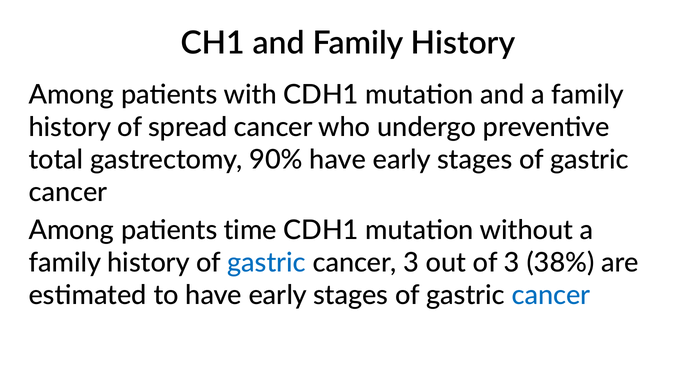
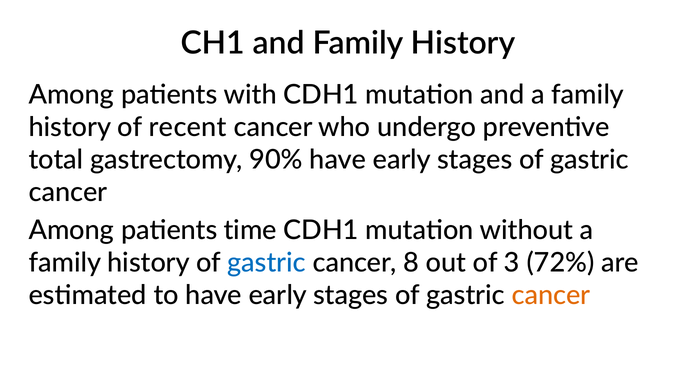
spread: spread -> recent (188, 128)
cancer 3: 3 -> 8 (411, 263)
38%: 38% -> 72% (560, 263)
cancer colour: blue -> orange (551, 296)
